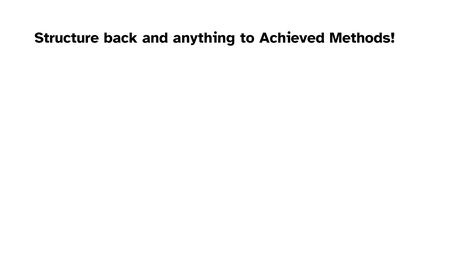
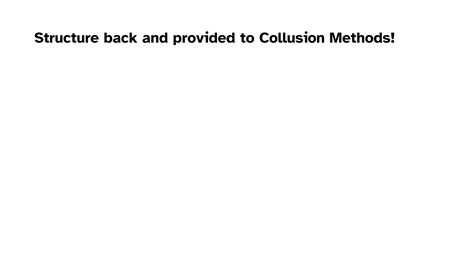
anything: anything -> provided (204, 38)
Achieved: Achieved -> Collusion (292, 38)
